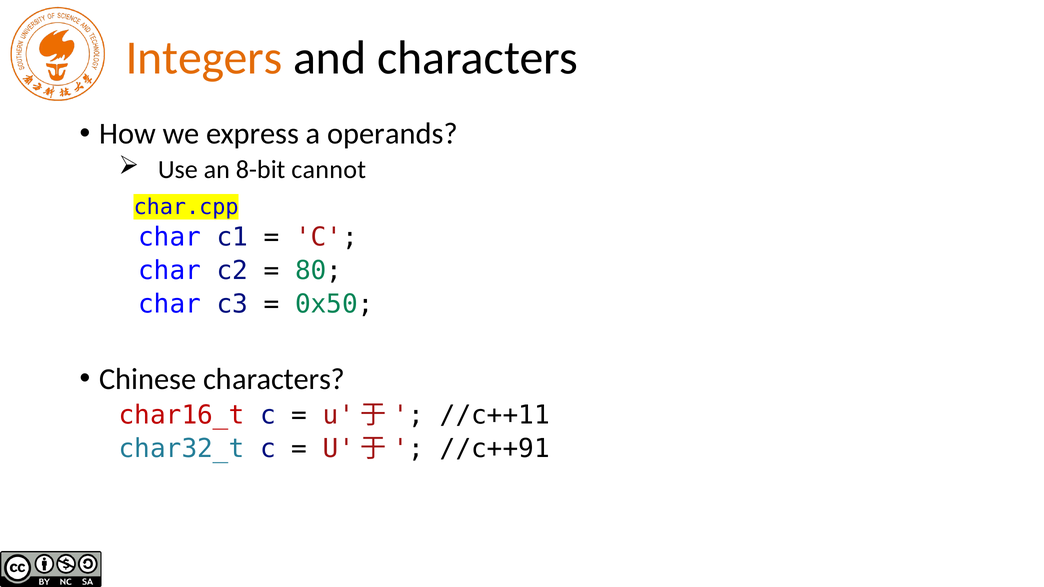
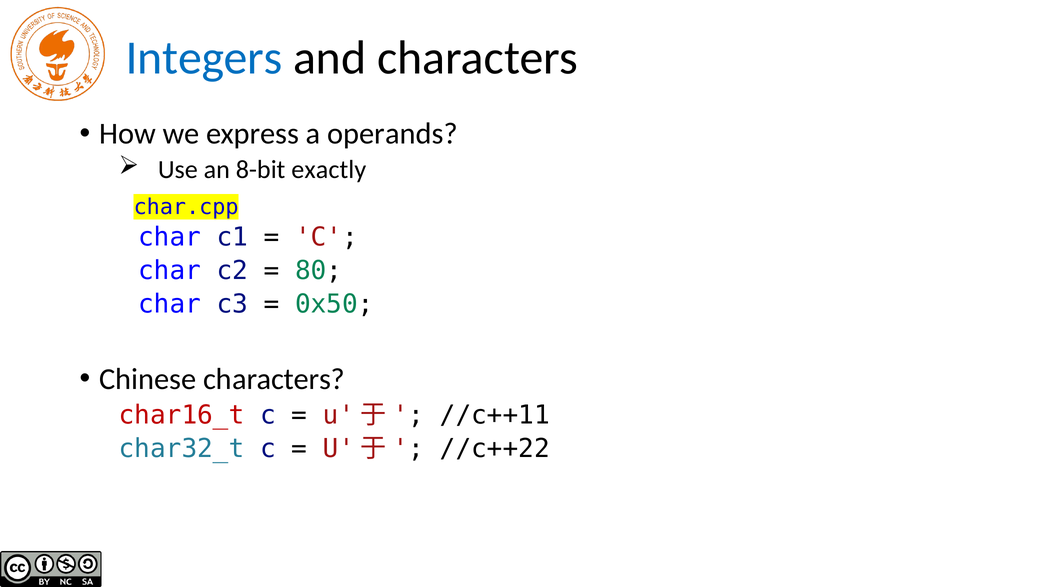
Integers colour: orange -> blue (204, 58)
cannot: cannot -> exactly (329, 170)
//c++91: //c++91 -> //c++22 (495, 449)
